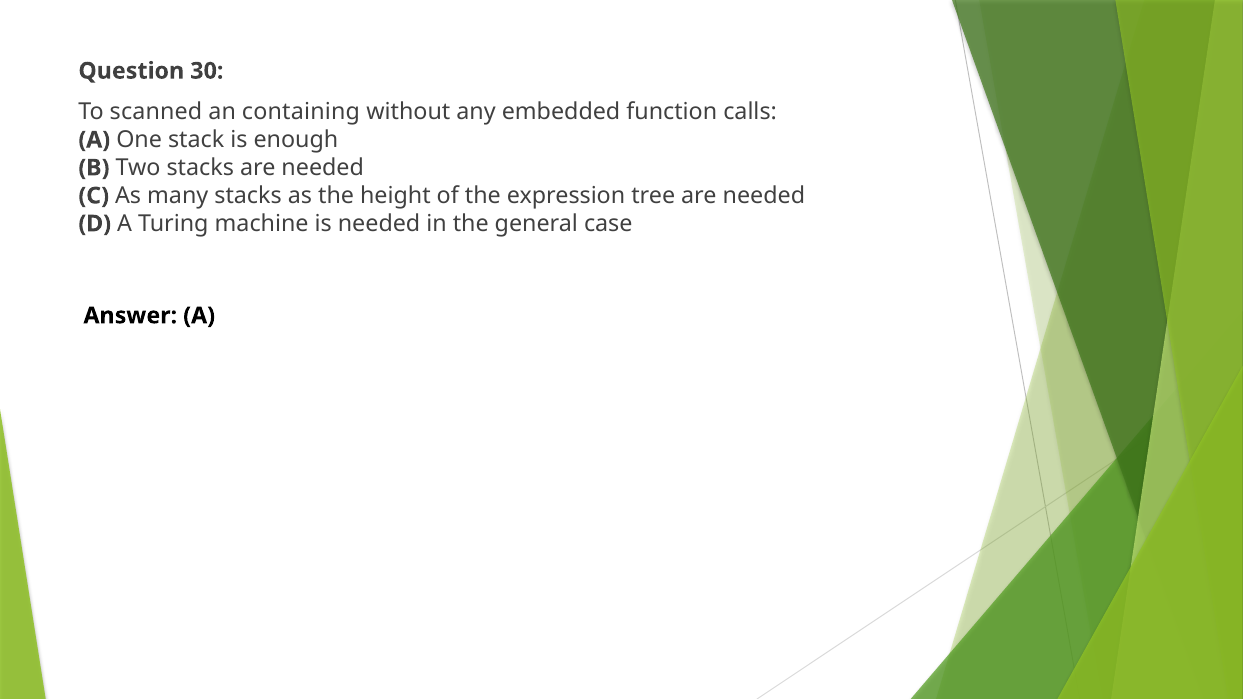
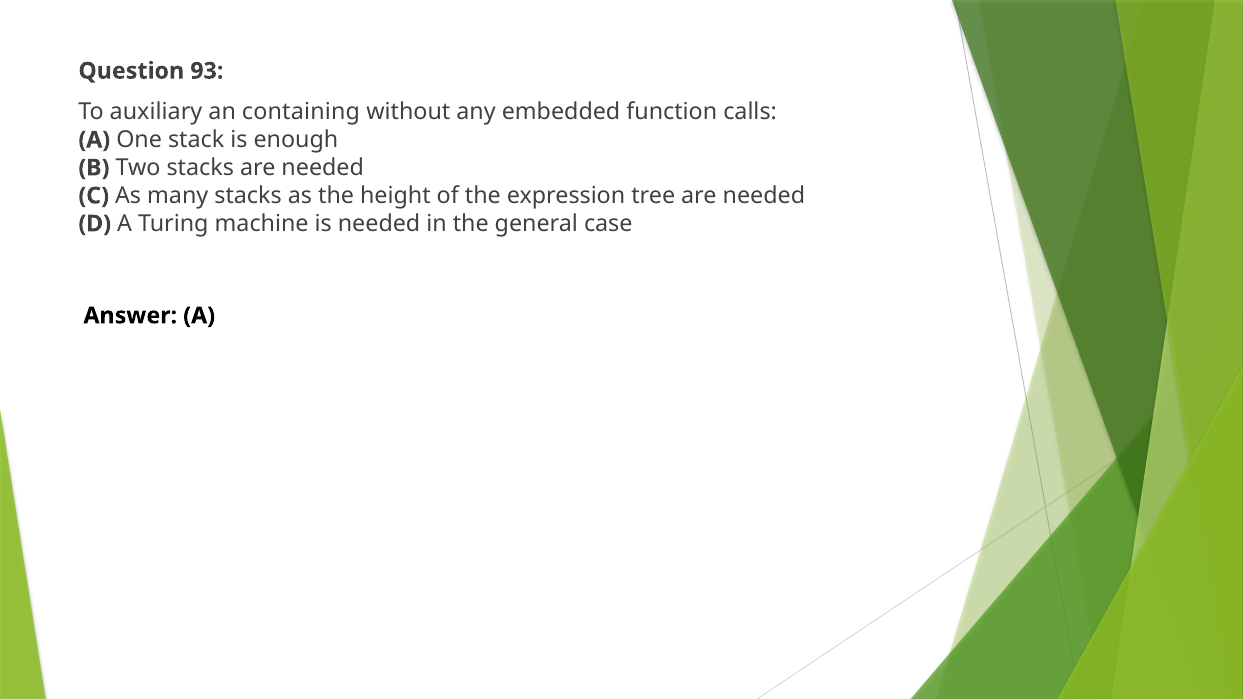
30: 30 -> 93 (207, 71)
scanned: scanned -> auxiliary (156, 112)
